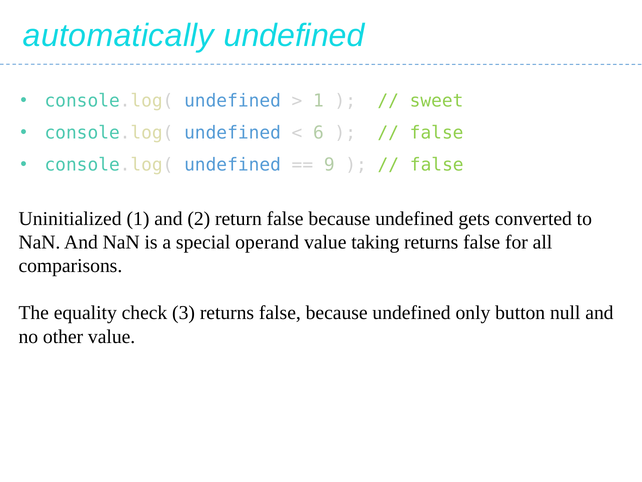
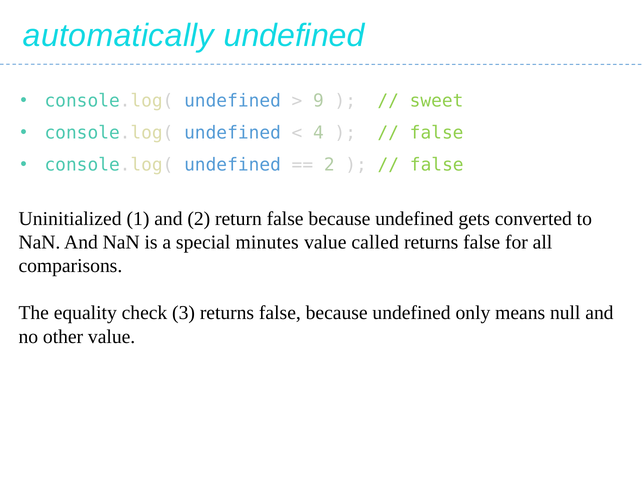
1: 1 -> 9 (318, 101)
6: 6 -> 4 (318, 133)
9: 9 -> 2 (329, 165)
operand: operand -> minutes (267, 242)
taking: taking -> called (375, 242)
button: button -> means (520, 313)
